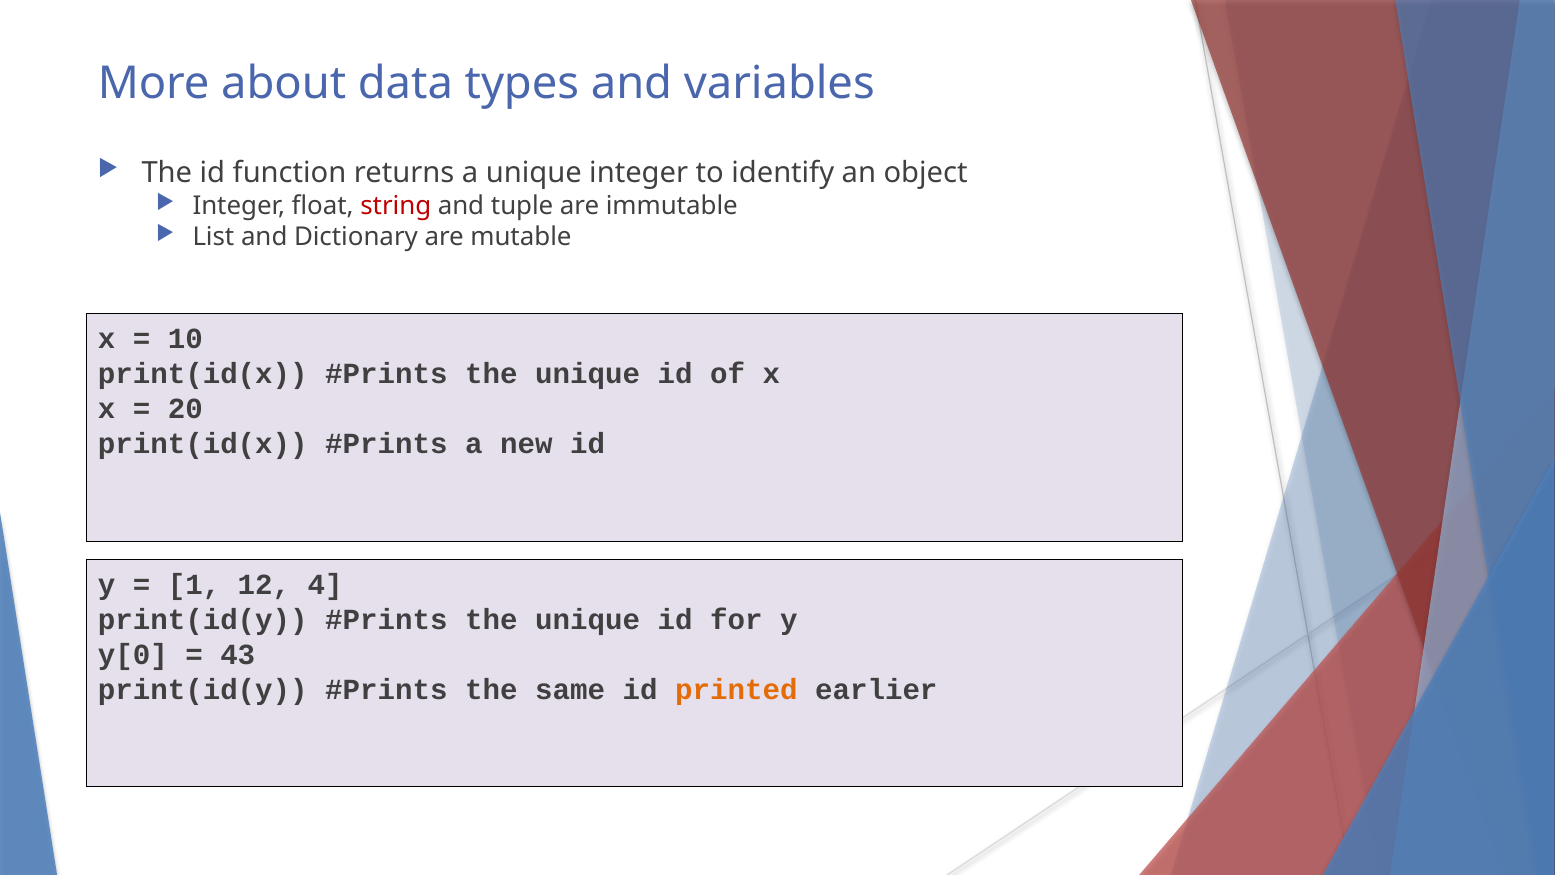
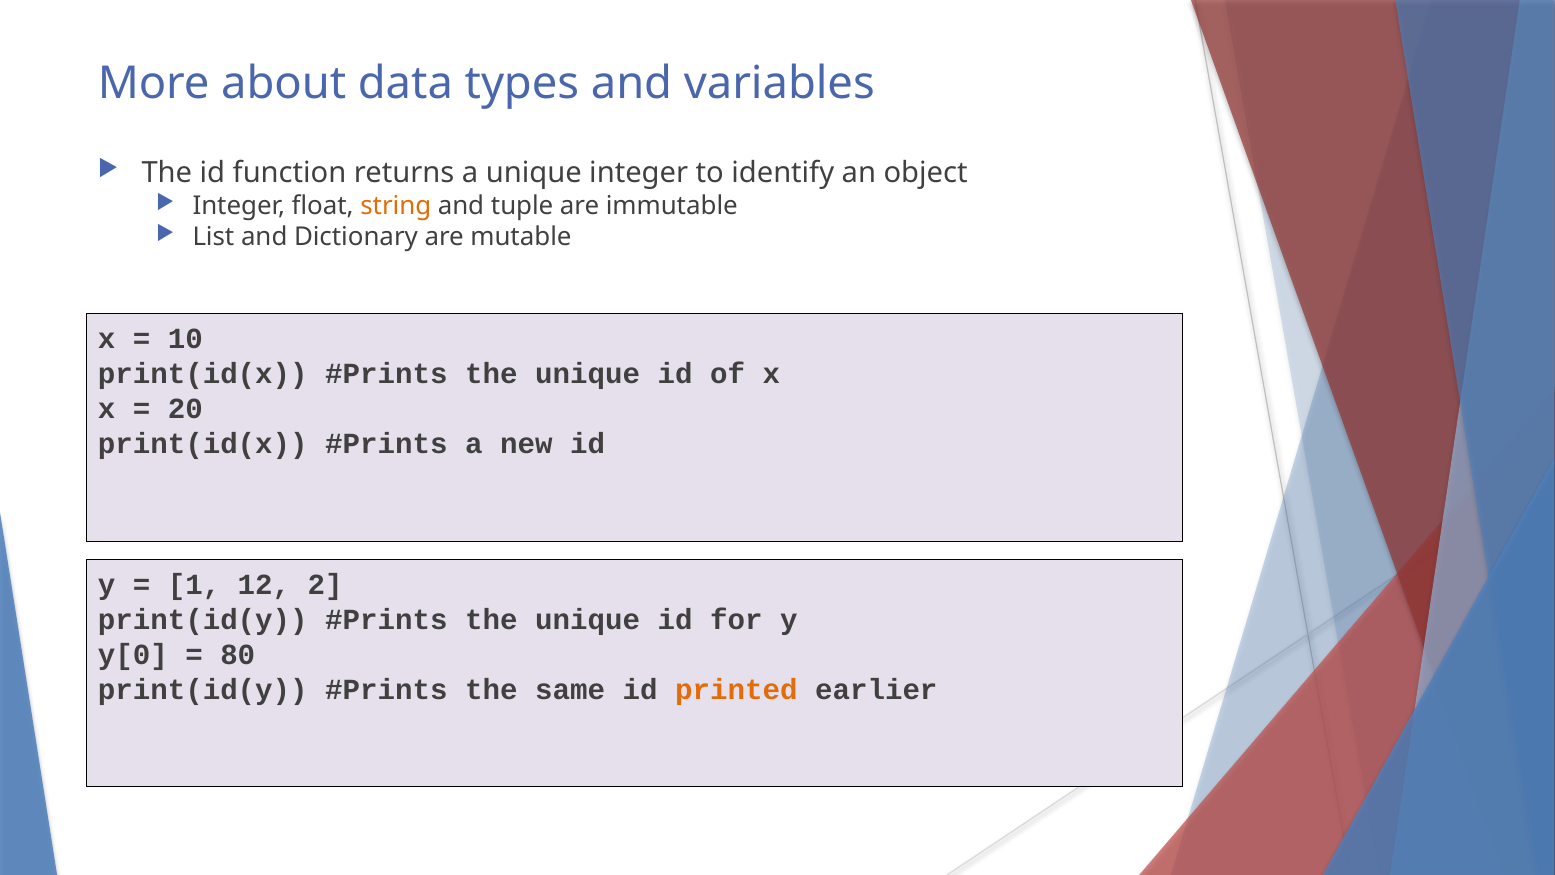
string colour: red -> orange (396, 206)
4: 4 -> 2 (325, 585)
43: 43 -> 80 (238, 655)
